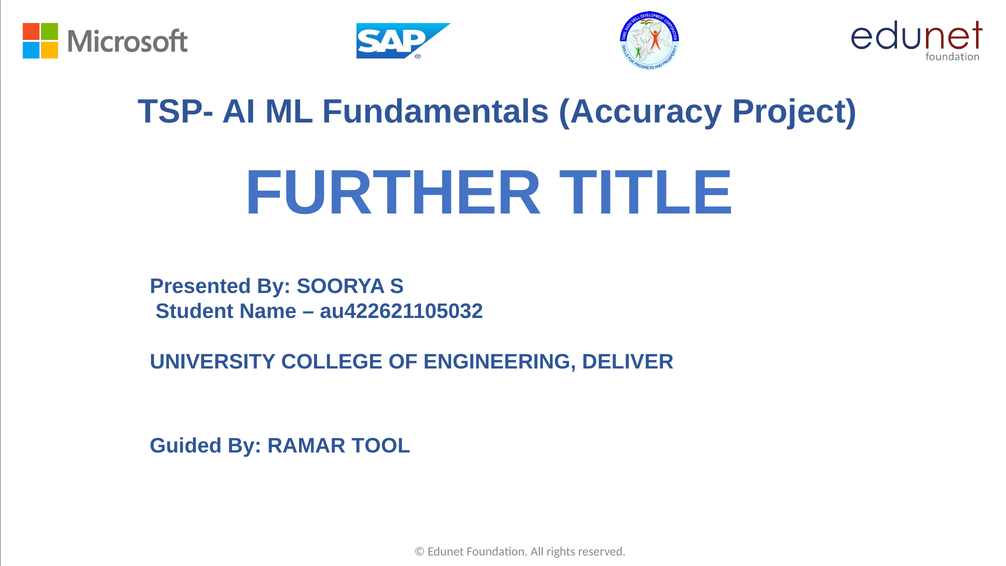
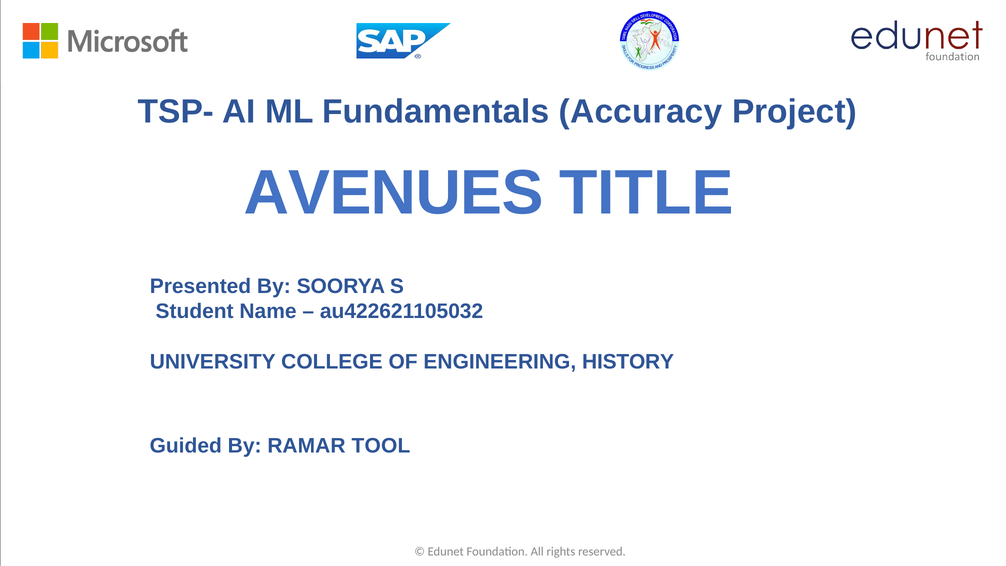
FURTHER: FURTHER -> AVENUES (394, 193)
DELIVER: DELIVER -> HISTORY (628, 362)
